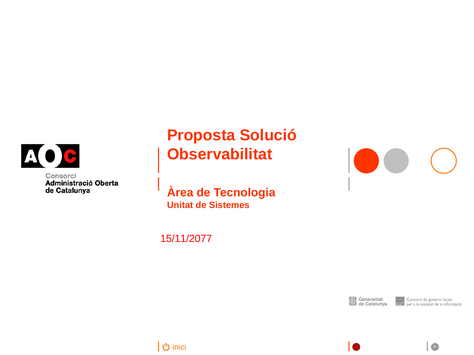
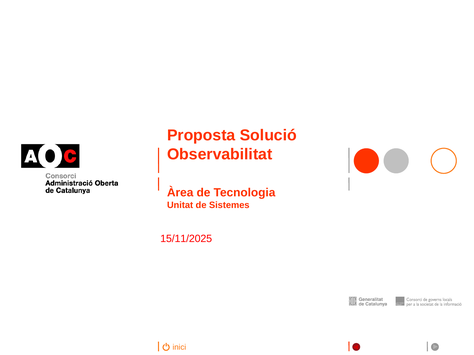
15/11/2077: 15/11/2077 -> 15/11/2025 (186, 239)
